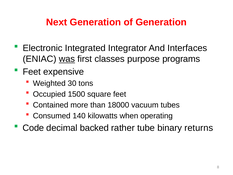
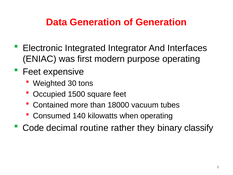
Next: Next -> Data (57, 22)
was underline: present -> none (67, 59)
classes: classes -> modern (110, 59)
purpose programs: programs -> operating (181, 59)
backed: backed -> routine (94, 128)
tube: tube -> they (146, 128)
returns: returns -> classify (199, 128)
